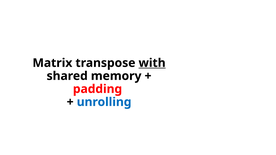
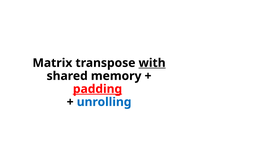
padding underline: none -> present (97, 89)
